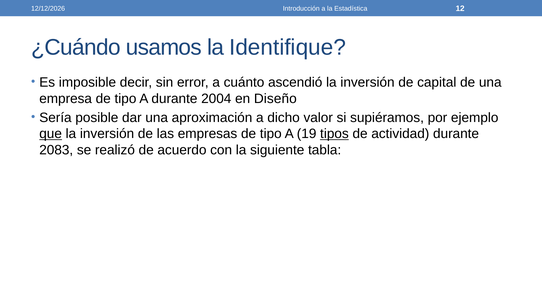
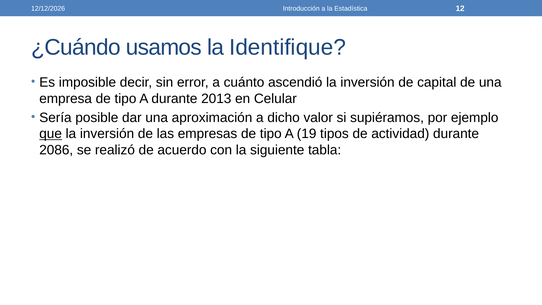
2004: 2004 -> 2013 (216, 99)
Diseño: Diseño -> Celular (275, 99)
tipos underline: present -> none (334, 134)
2083: 2083 -> 2086 (56, 150)
